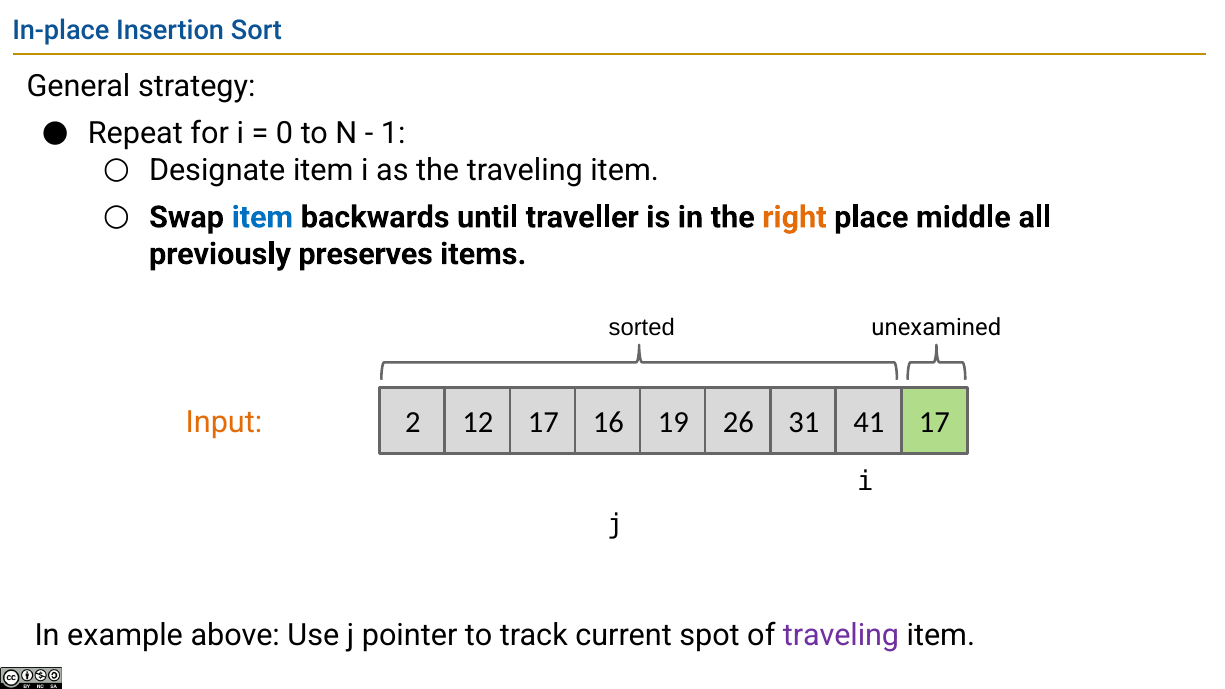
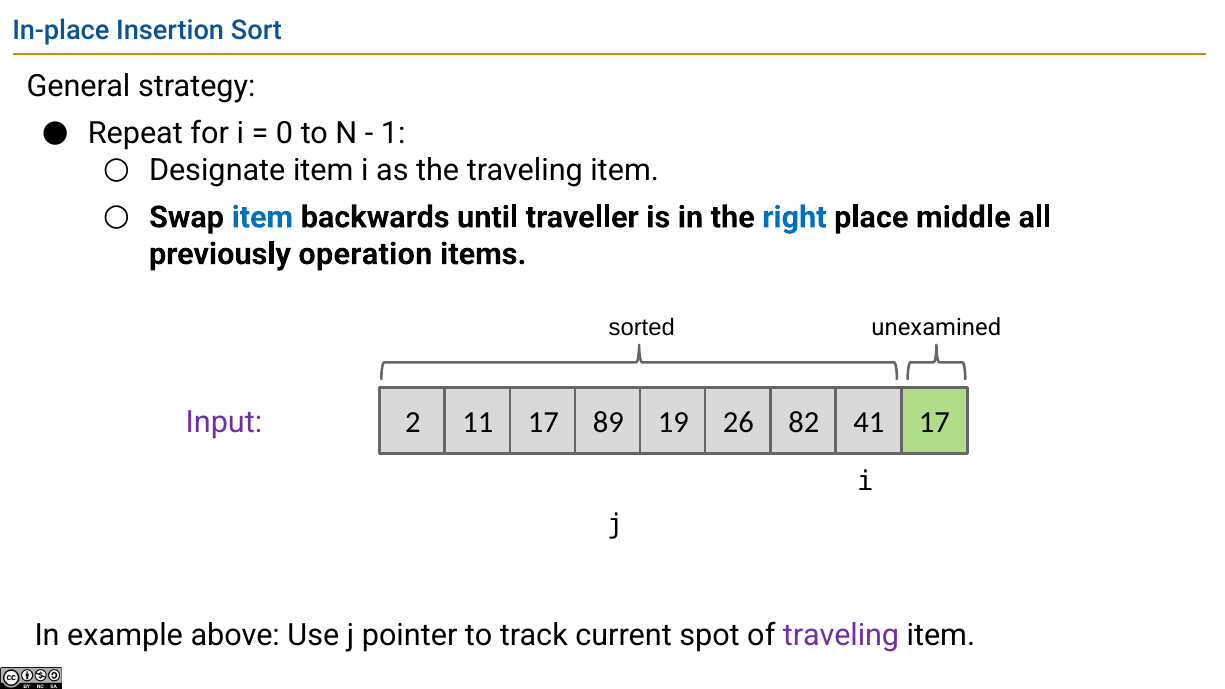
right colour: orange -> blue (794, 217)
preserves: preserves -> operation (365, 254)
Input colour: orange -> purple (224, 423)
12: 12 -> 11 (478, 423)
16: 16 -> 89 (608, 423)
31: 31 -> 82 (804, 423)
